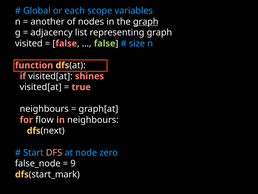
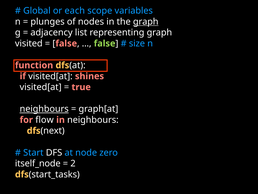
another: another -> plunges (48, 22)
neighbours underline: none -> present (44, 109)
DFS colour: pink -> white (54, 152)
false_node: false_node -> itself_node (38, 163)
9: 9 -> 2 (73, 163)
start_mark: start_mark -> start_tasks (54, 174)
